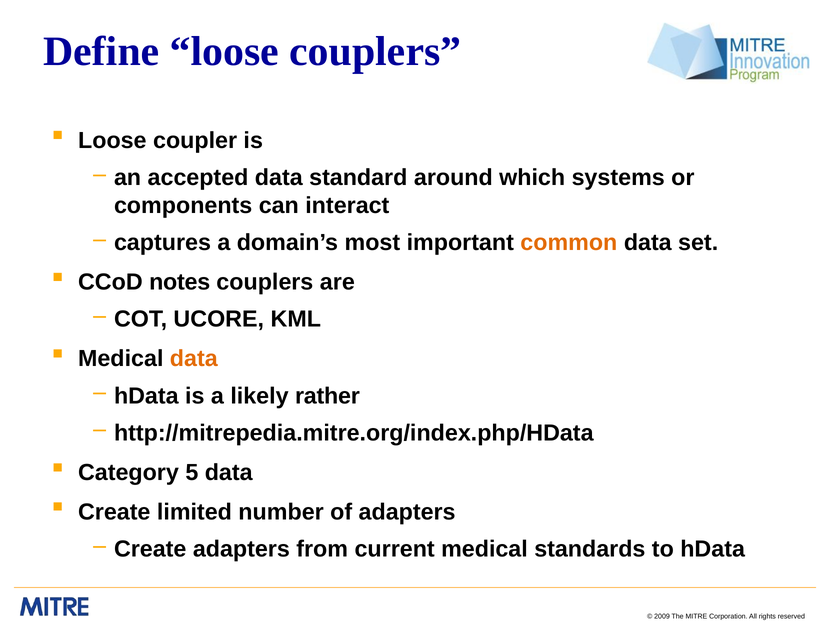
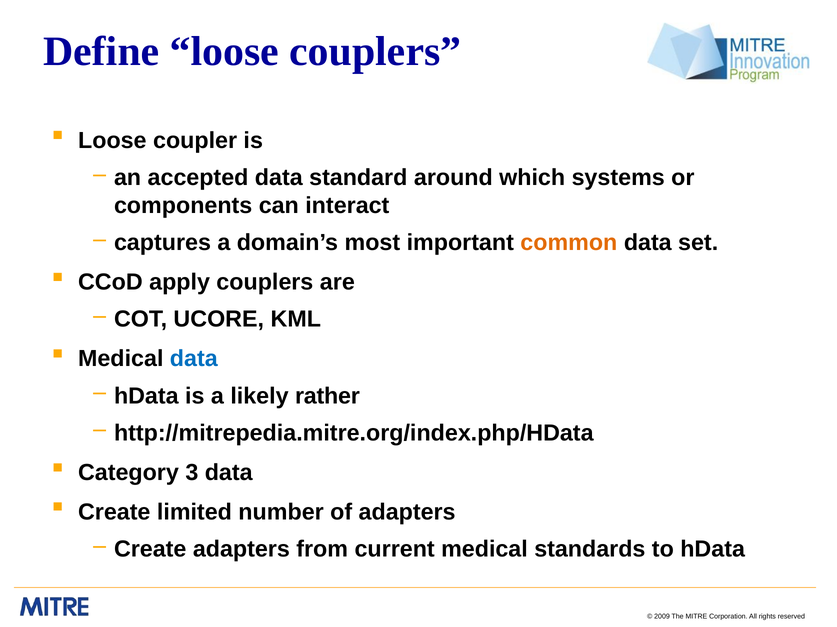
notes: notes -> apply (180, 282)
data colour: orange -> blue (194, 359)
5: 5 -> 3 (192, 473)
